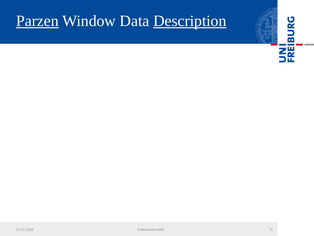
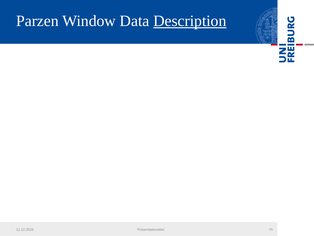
Parzen underline: present -> none (37, 21)
